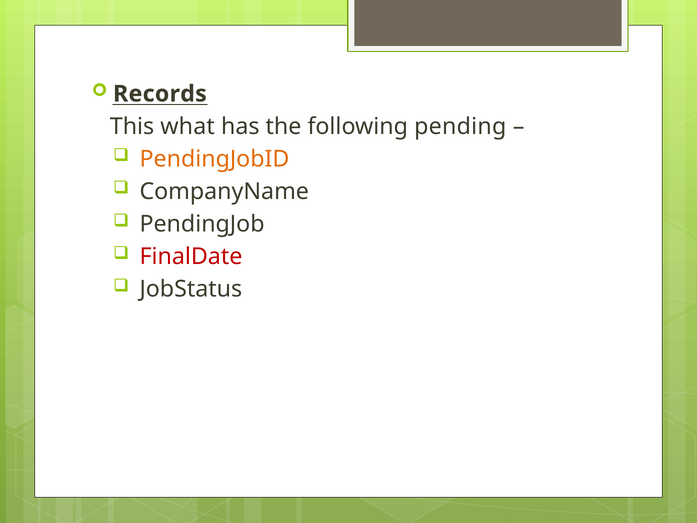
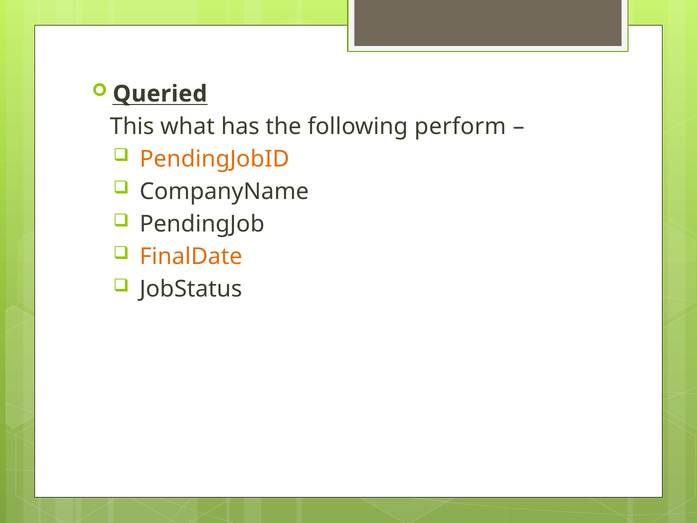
Records: Records -> Queried (160, 94)
pending: pending -> perform (460, 126)
FinalDate colour: red -> orange (191, 256)
